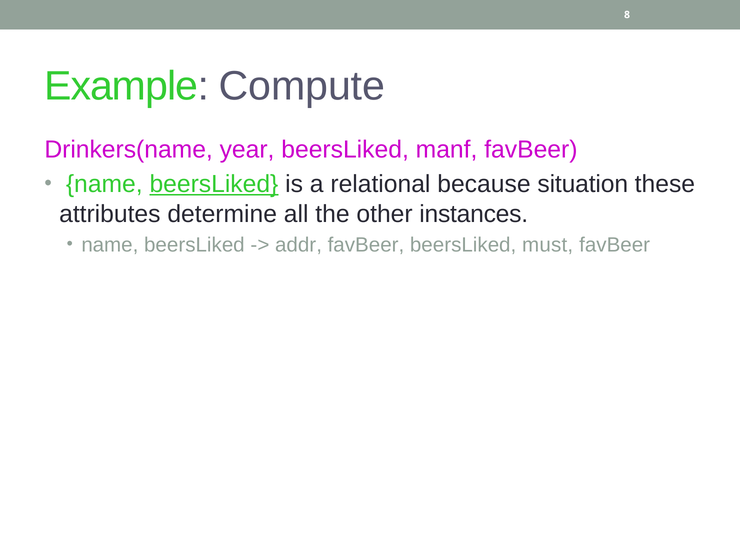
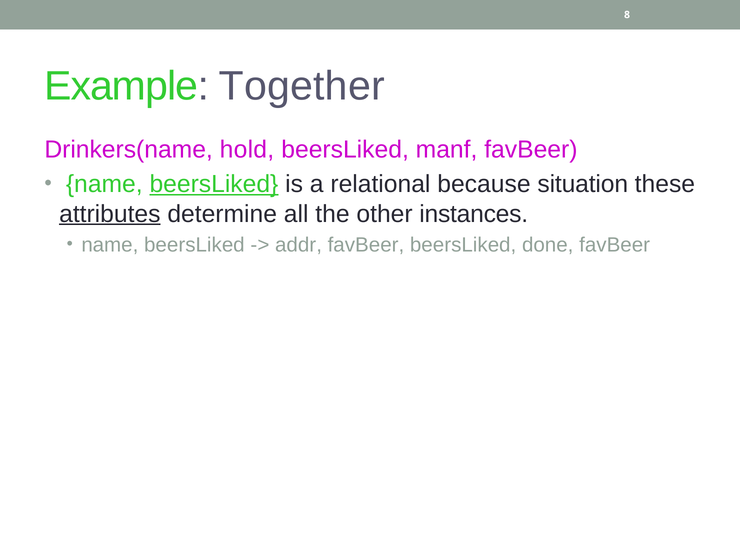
Compute: Compute -> Together (302, 86)
year: year -> hold (247, 150)
attributes underline: none -> present (110, 214)
must: must -> done (548, 245)
